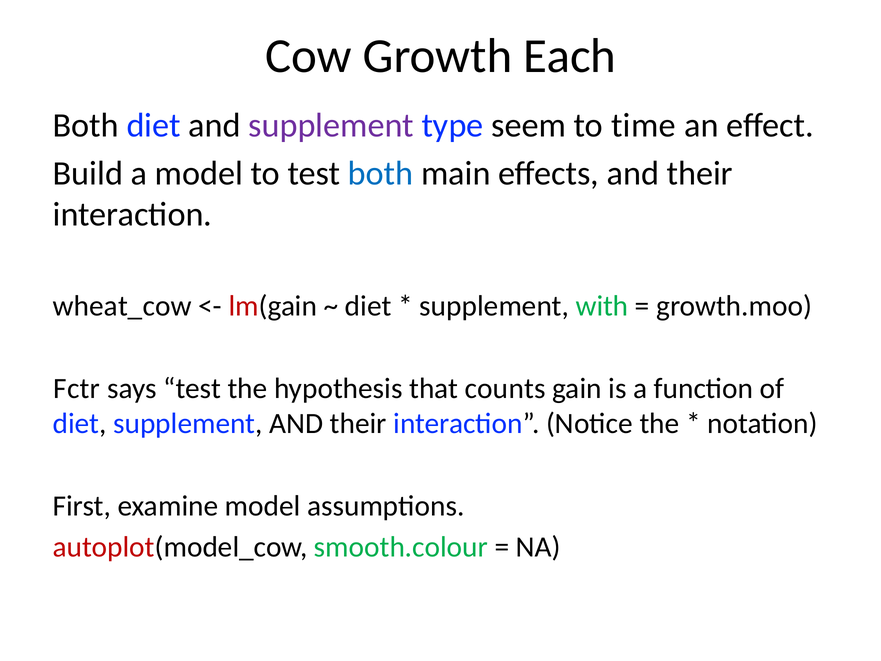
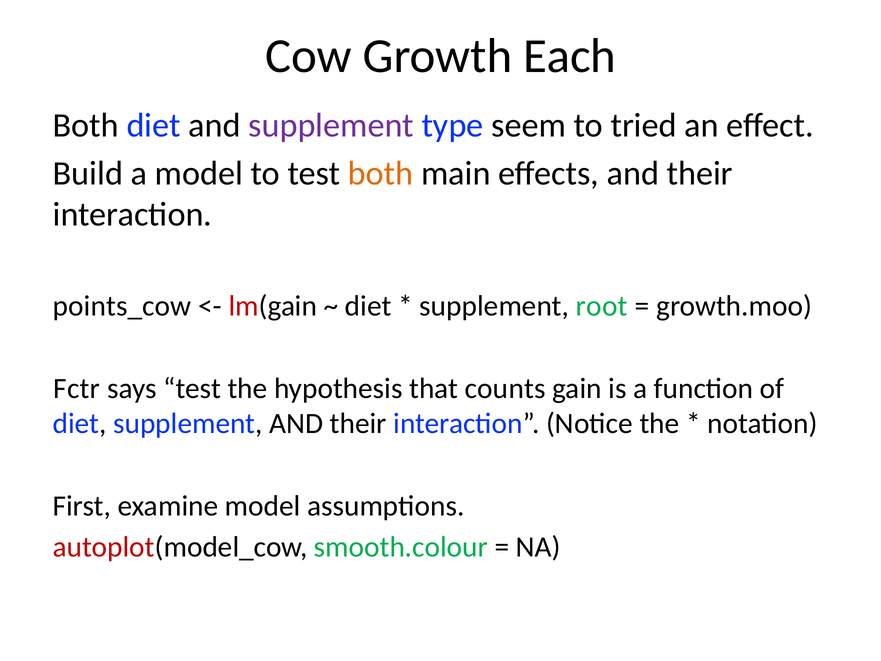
time: time -> tried (644, 126)
both colour: blue -> orange (381, 174)
wheat_cow: wheat_cow -> points_cow (122, 306)
with: with -> root (602, 306)
